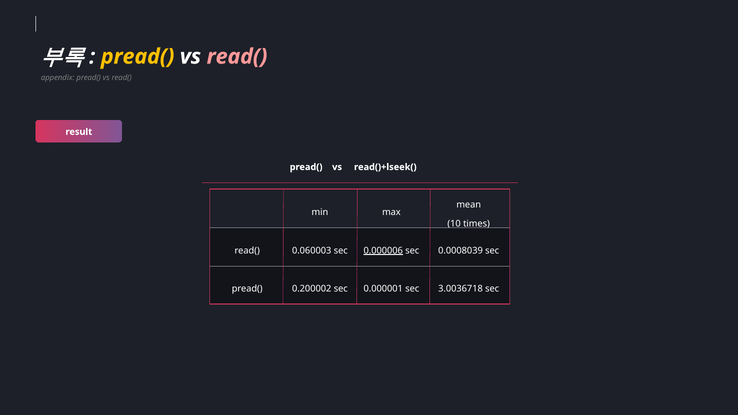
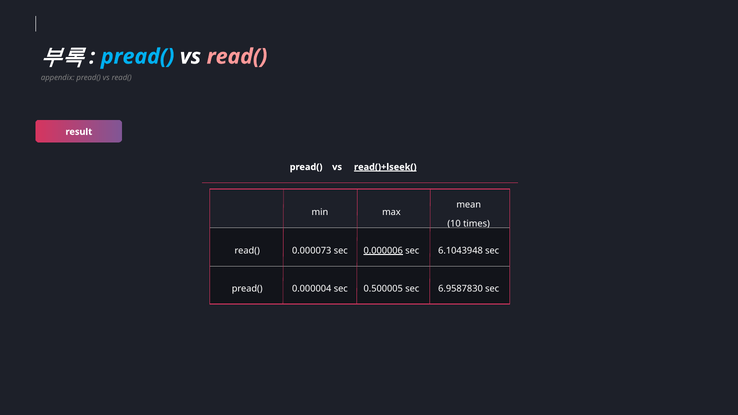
pread( colour: yellow -> light blue (138, 57)
read()+lseek( underline: none -> present (385, 167)
0.060003: 0.060003 -> 0.000073 (312, 251)
0.0008039: 0.0008039 -> 6.1043948 (460, 251)
0.200002: 0.200002 -> 0.000004 (312, 289)
0.000001: 0.000001 -> 0.500005 (383, 289)
3.0036718: 3.0036718 -> 6.9587830 (460, 289)
